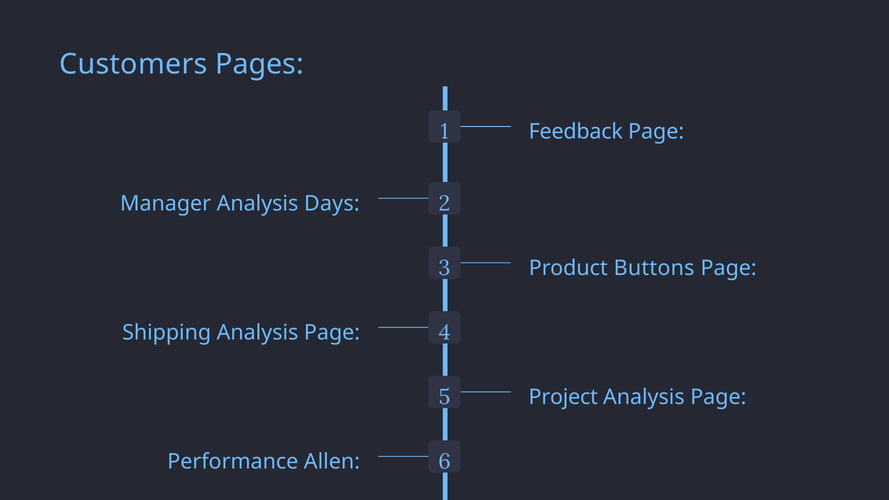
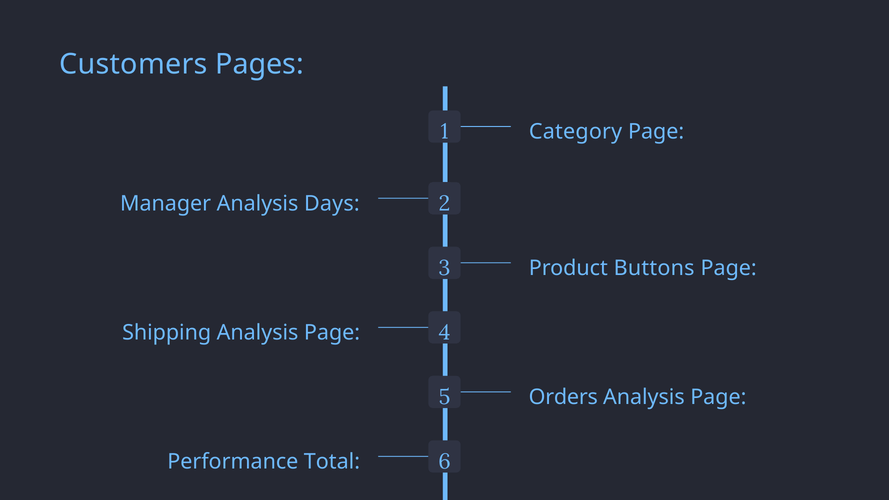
Feedback: Feedback -> Category (576, 132)
Project: Project -> Orders (563, 397)
Allen: Allen -> Total (332, 462)
